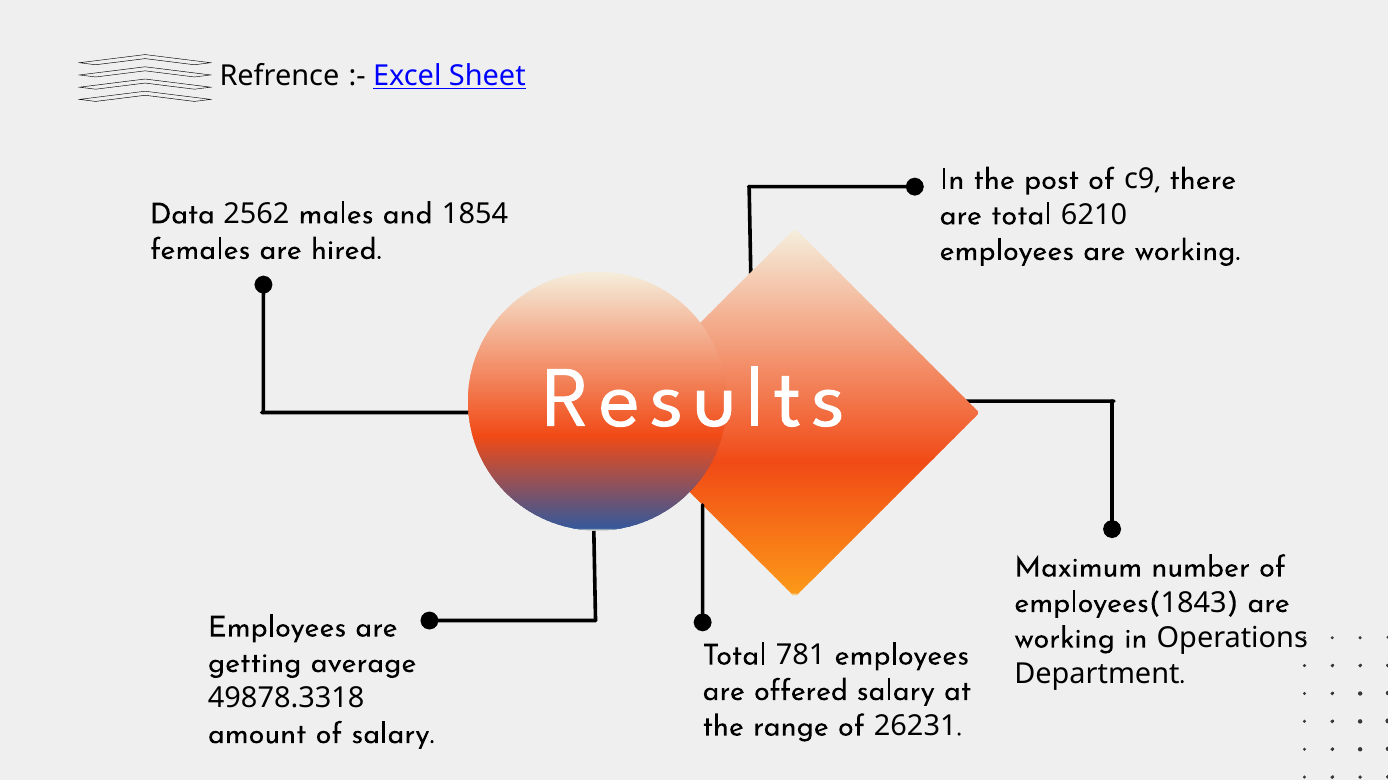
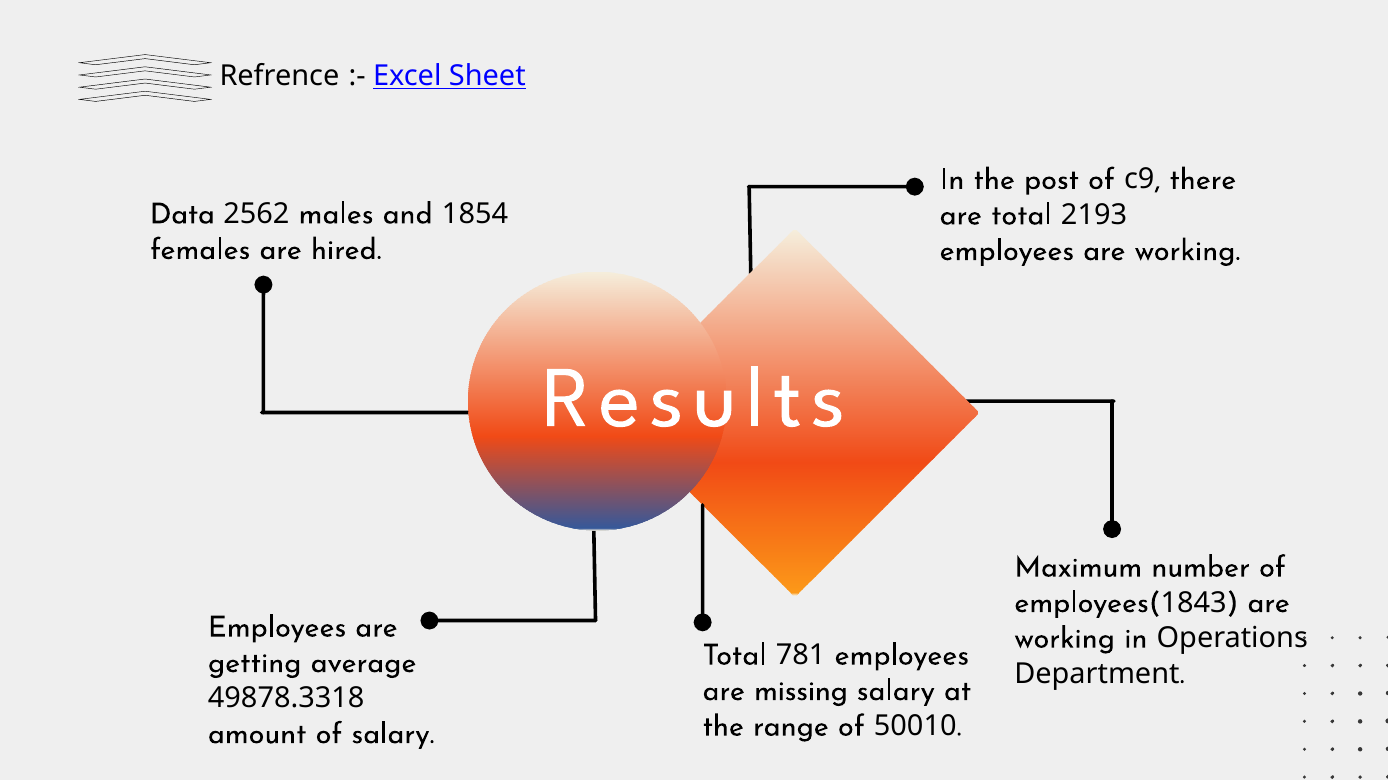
6210: 6210 -> 2193 (1094, 215)
offered: offered -> missing (801, 691)
26231: 26231 -> 50010 (915, 727)
